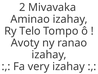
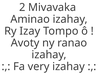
Telo: Telo -> Izay (30, 31)
